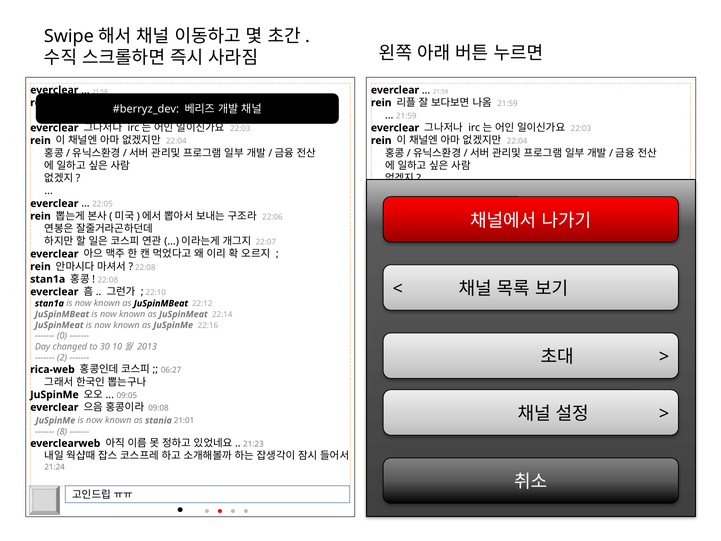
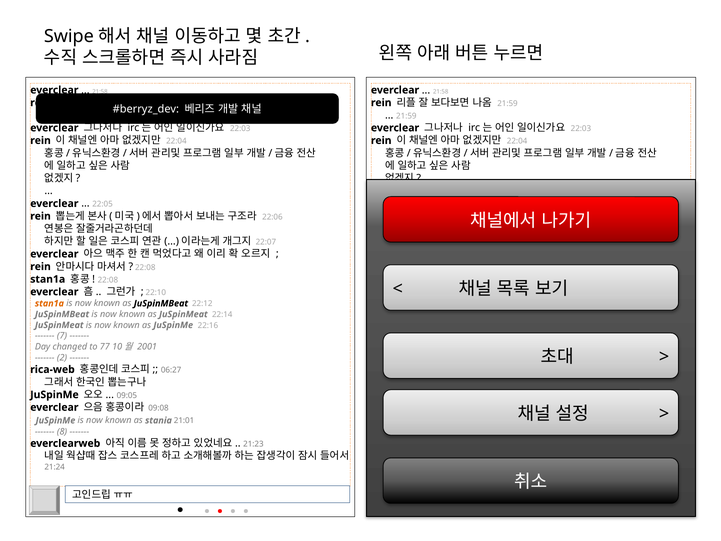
stan1a colour: black -> orange (49, 303)
0: 0 -> 7 (62, 336)
30: 30 -> 77 (105, 347)
2013: 2013 -> 2001 (147, 347)
